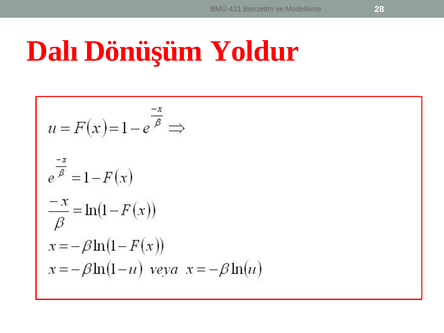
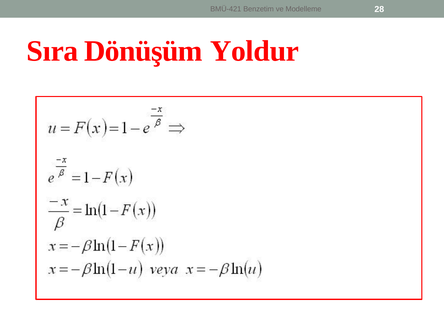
Dalı: Dalı -> Sıra (52, 51)
